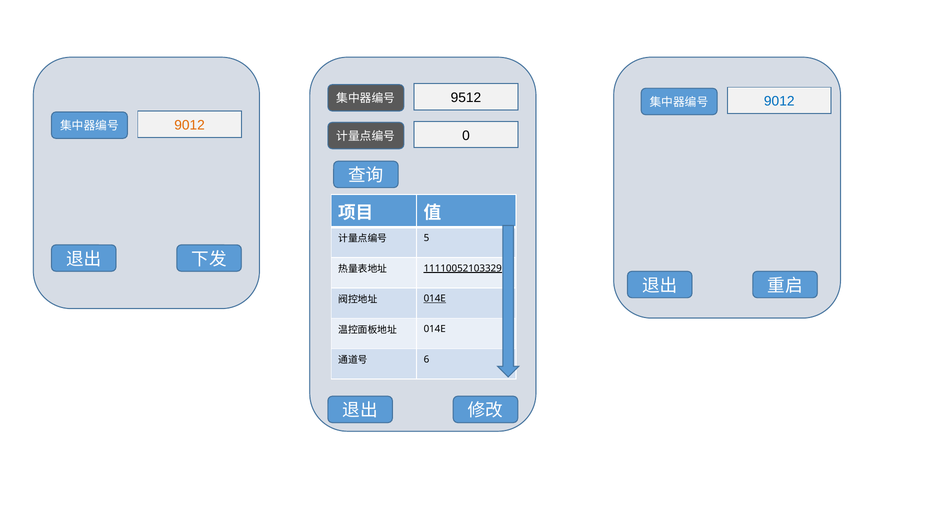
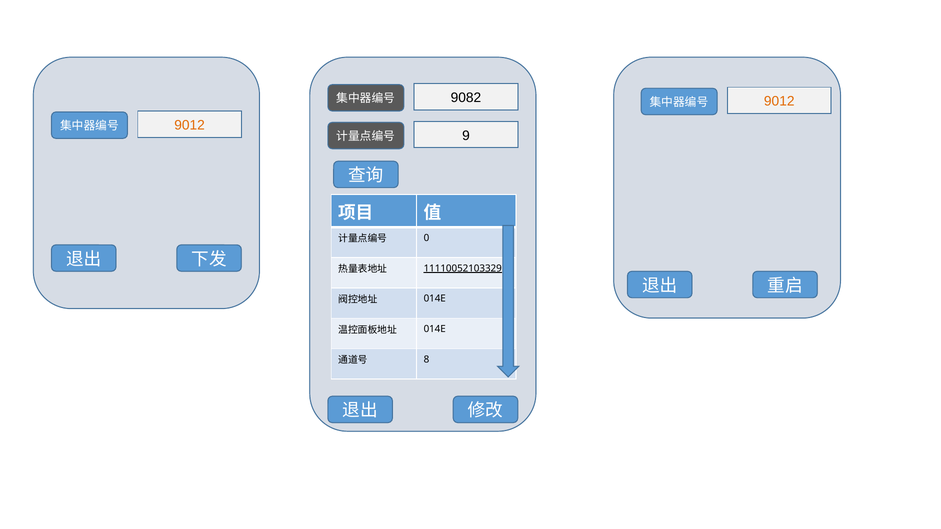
9512: 9512 -> 9082 (466, 98)
9012 colour: blue -> orange (779, 101)
0: 0 -> 9 (466, 136)
5: 5 -> 0 (426, 238)
014E underline: present -> none (435, 299)
6: 6 -> 8 (426, 360)
